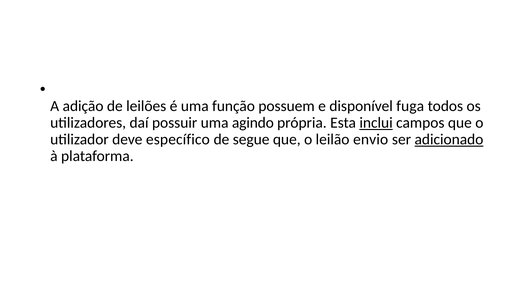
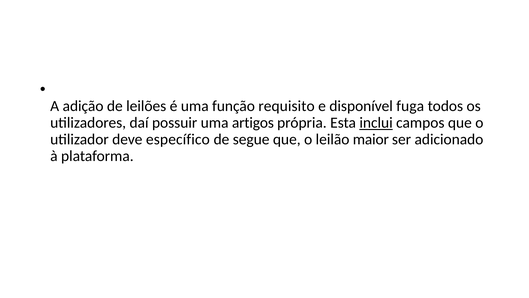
possuem: possuem -> requisito (286, 106)
agindo: agindo -> artigos (253, 123)
envio: envio -> maior (371, 139)
adicionado underline: present -> none (449, 139)
